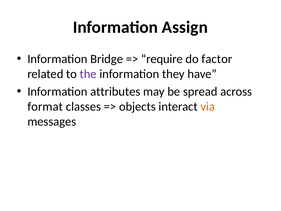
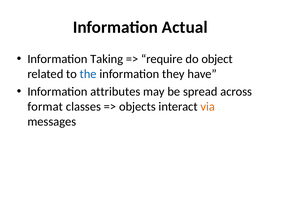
Assign: Assign -> Actual (185, 27)
Bridge: Bridge -> Taking (107, 59)
factor: factor -> object (217, 59)
the colour: purple -> blue (88, 74)
